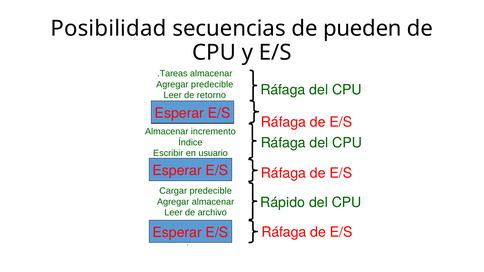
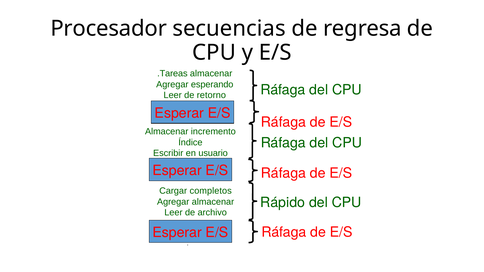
Posibilidad: Posibilidad -> Procesador (109, 29)
pueden: pueden -> regresa (362, 29)
Agregar predecible: predecible -> esperando (212, 84)
Cargar predecible: predecible -> completos (211, 191)
